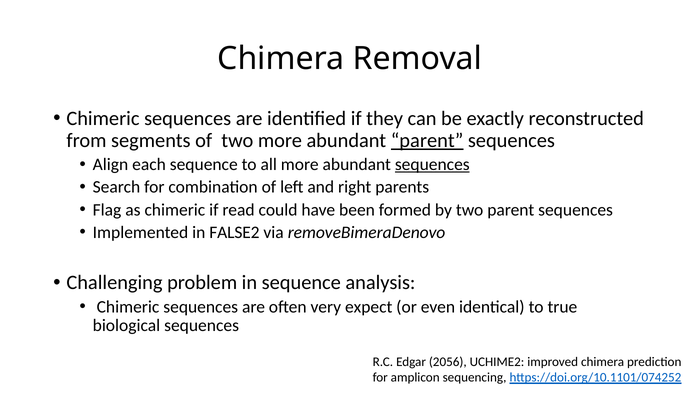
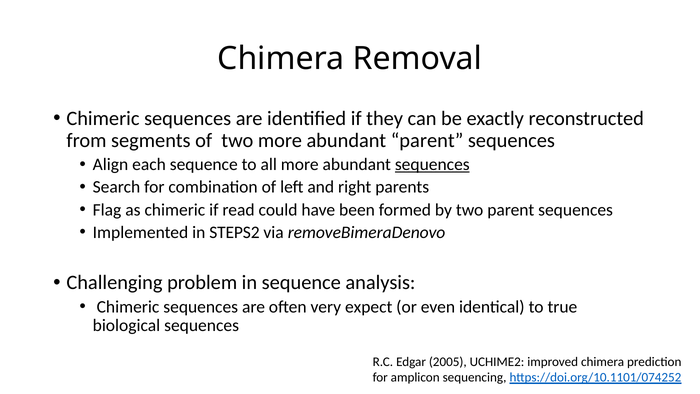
parent underline: present -> none (427, 140)
FALSE2: FALSE2 -> STEPS2 (234, 232)
2056: 2056 -> 2005 (448, 362)
